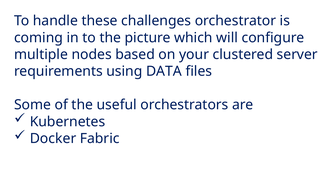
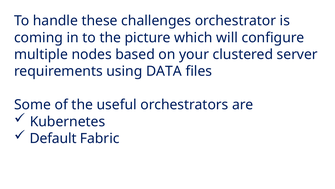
Docker: Docker -> Default (53, 138)
